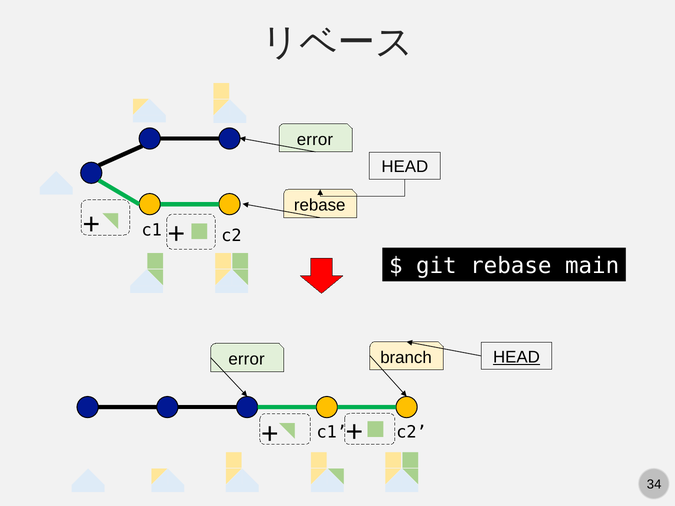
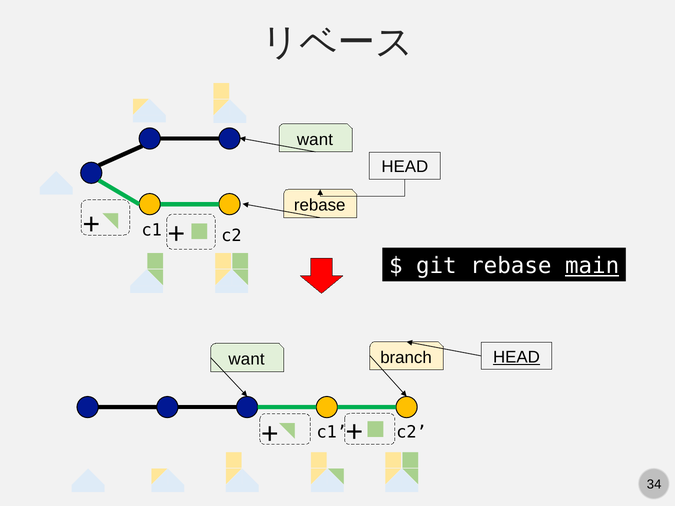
error: error -> want (315, 140)
main underline: none -> present (592, 266)
error: error -> want (247, 360)
